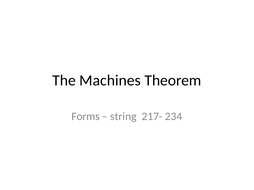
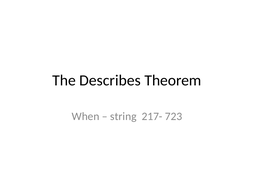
Machines: Machines -> Describes (110, 81)
Forms: Forms -> When (86, 117)
234: 234 -> 723 (174, 117)
